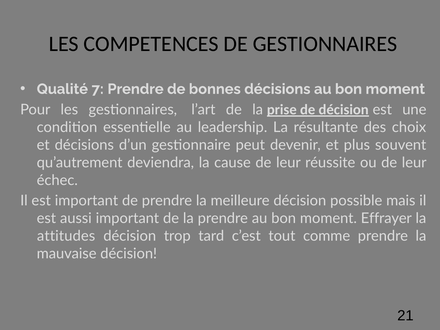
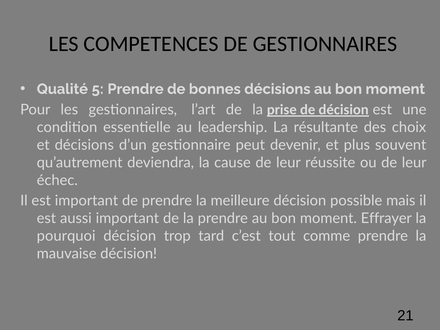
7: 7 -> 5 (98, 89)
attitudes: attitudes -> pourquoi (66, 236)
